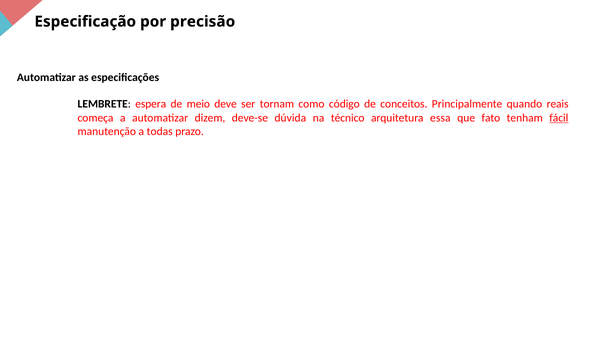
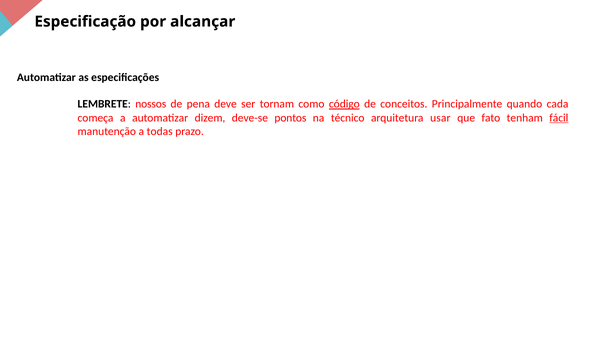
precisão: precisão -> alcançar (203, 22)
espera: espera -> nossos (151, 104)
meio: meio -> pena (198, 104)
código underline: none -> present (344, 104)
reais: reais -> cada (558, 104)
dúvida: dúvida -> pontos (290, 118)
essa: essa -> usar (440, 118)
